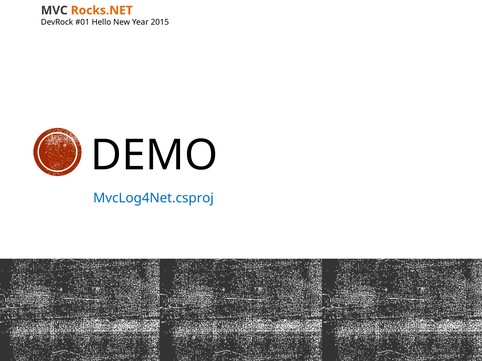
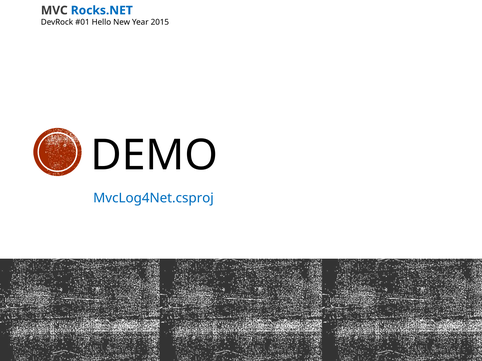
Rocks.NET colour: orange -> blue (102, 10)
